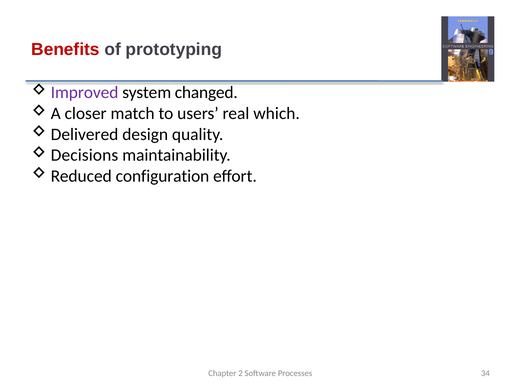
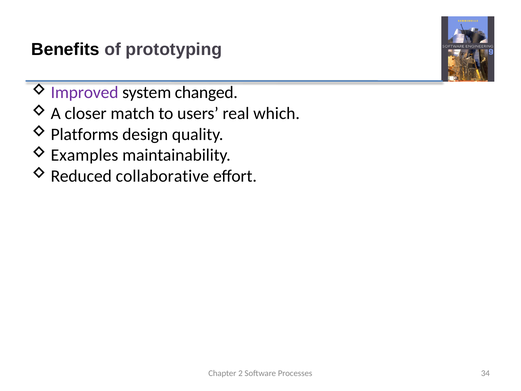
Benefits colour: red -> black (65, 49)
Delivered: Delivered -> Platforms (85, 134)
Decisions: Decisions -> Examples (84, 155)
configuration: configuration -> collaborative (162, 176)
